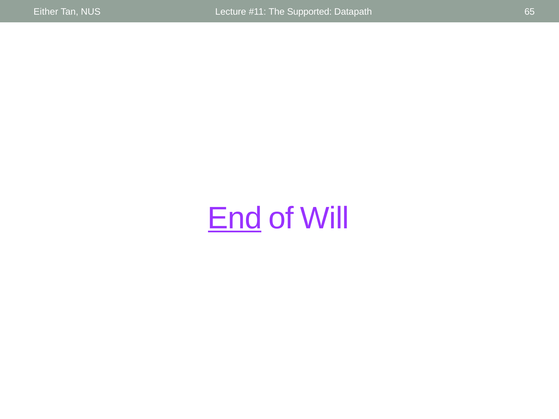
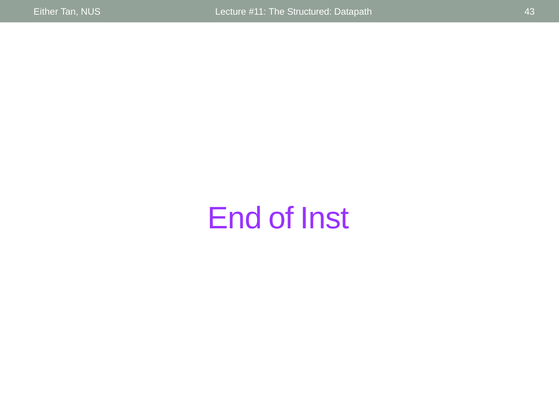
Supported: Supported -> Structured (309, 12)
65: 65 -> 43 (530, 12)
End underline: present -> none (235, 218)
Will: Will -> Inst (325, 218)
